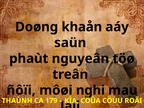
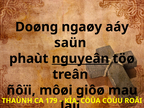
khaån: khaån -> ngaøy (82, 27)
nguyeân underline: none -> present (80, 59)
nghi: nghi -> giôø (90, 90)
